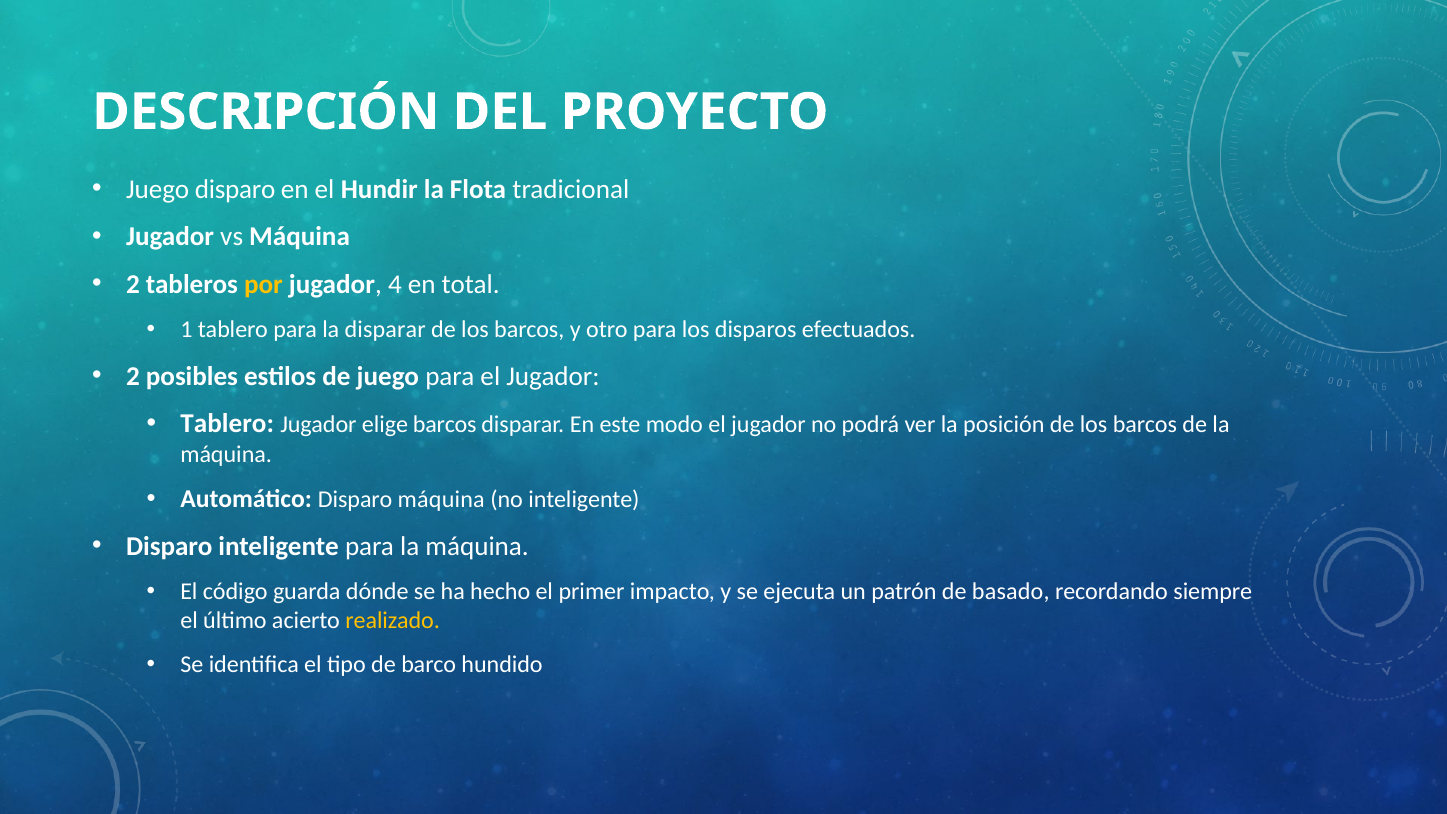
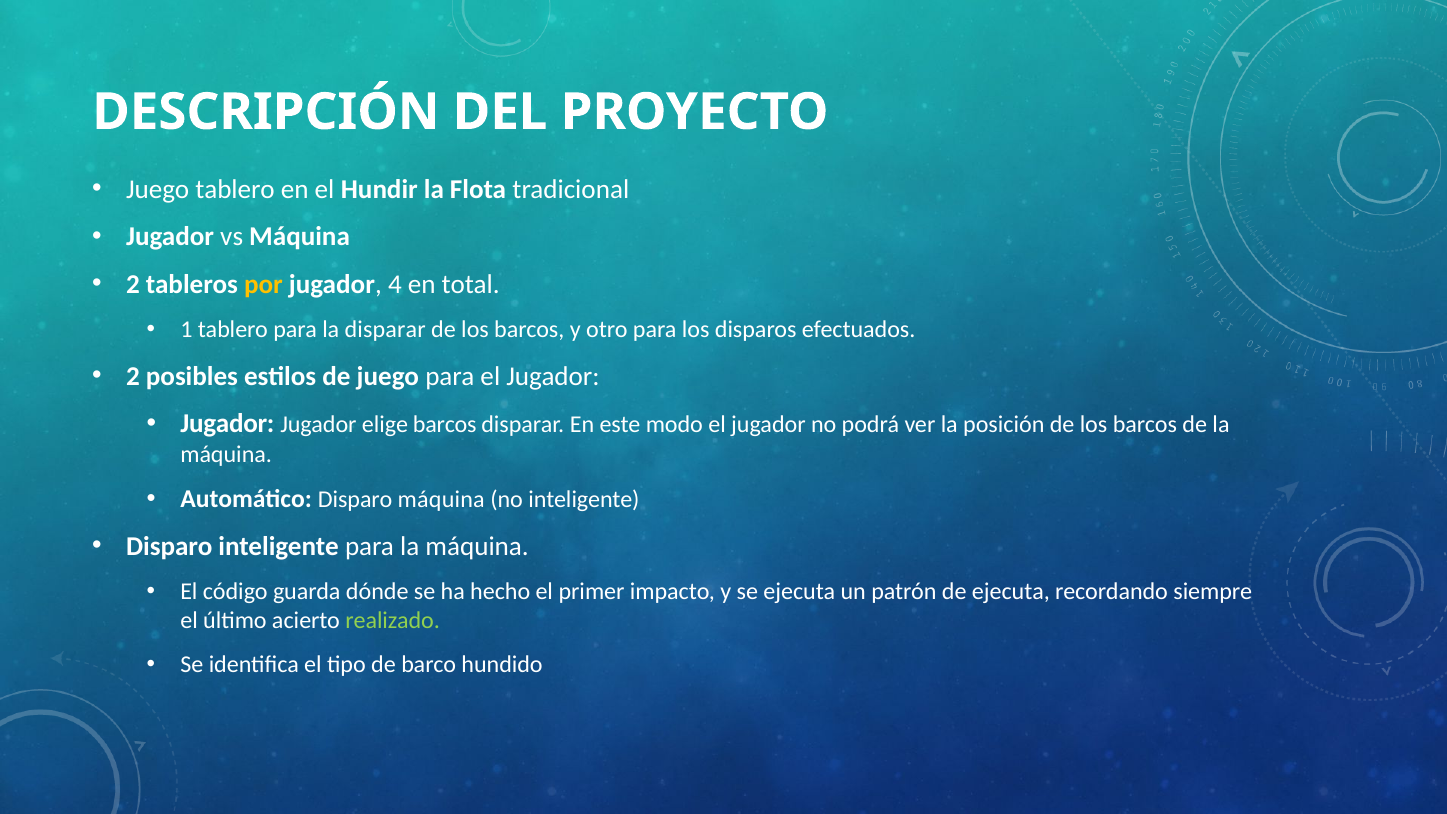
Juego disparo: disparo -> tablero (235, 189)
Tablero: Tablero -> Jugador (227, 424)
de basado: basado -> ejecuta (1011, 592)
realizado colour: yellow -> light green (393, 621)
